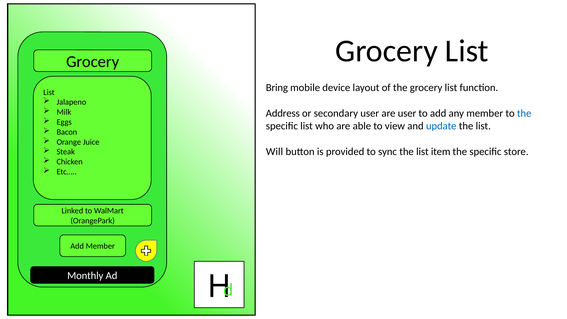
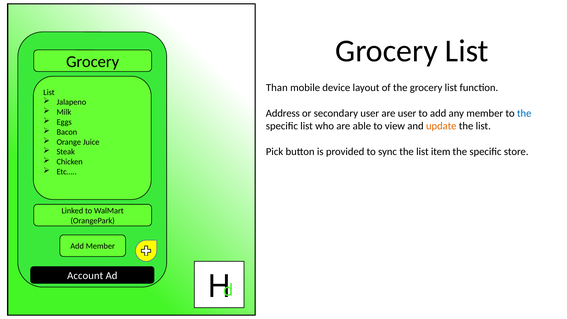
Bring: Bring -> Than (277, 88)
update colour: blue -> orange (441, 126)
Will: Will -> Pick (275, 152)
Monthly: Monthly -> Account (85, 276)
